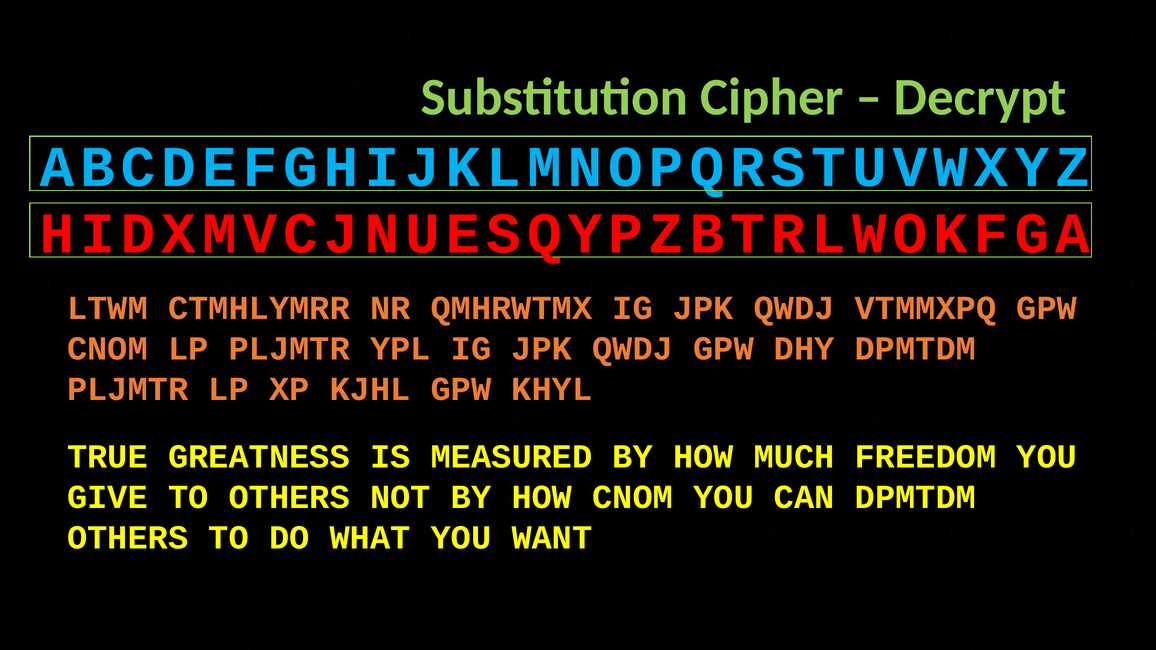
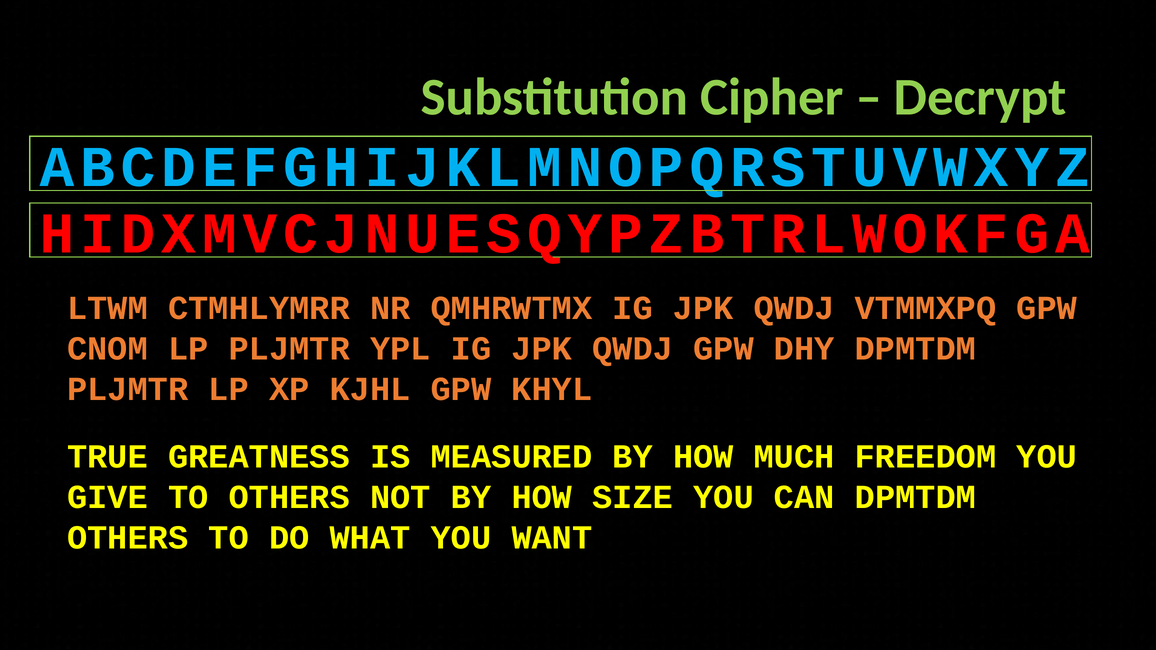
HOW CNOM: CNOM -> SIZE (633, 497)
